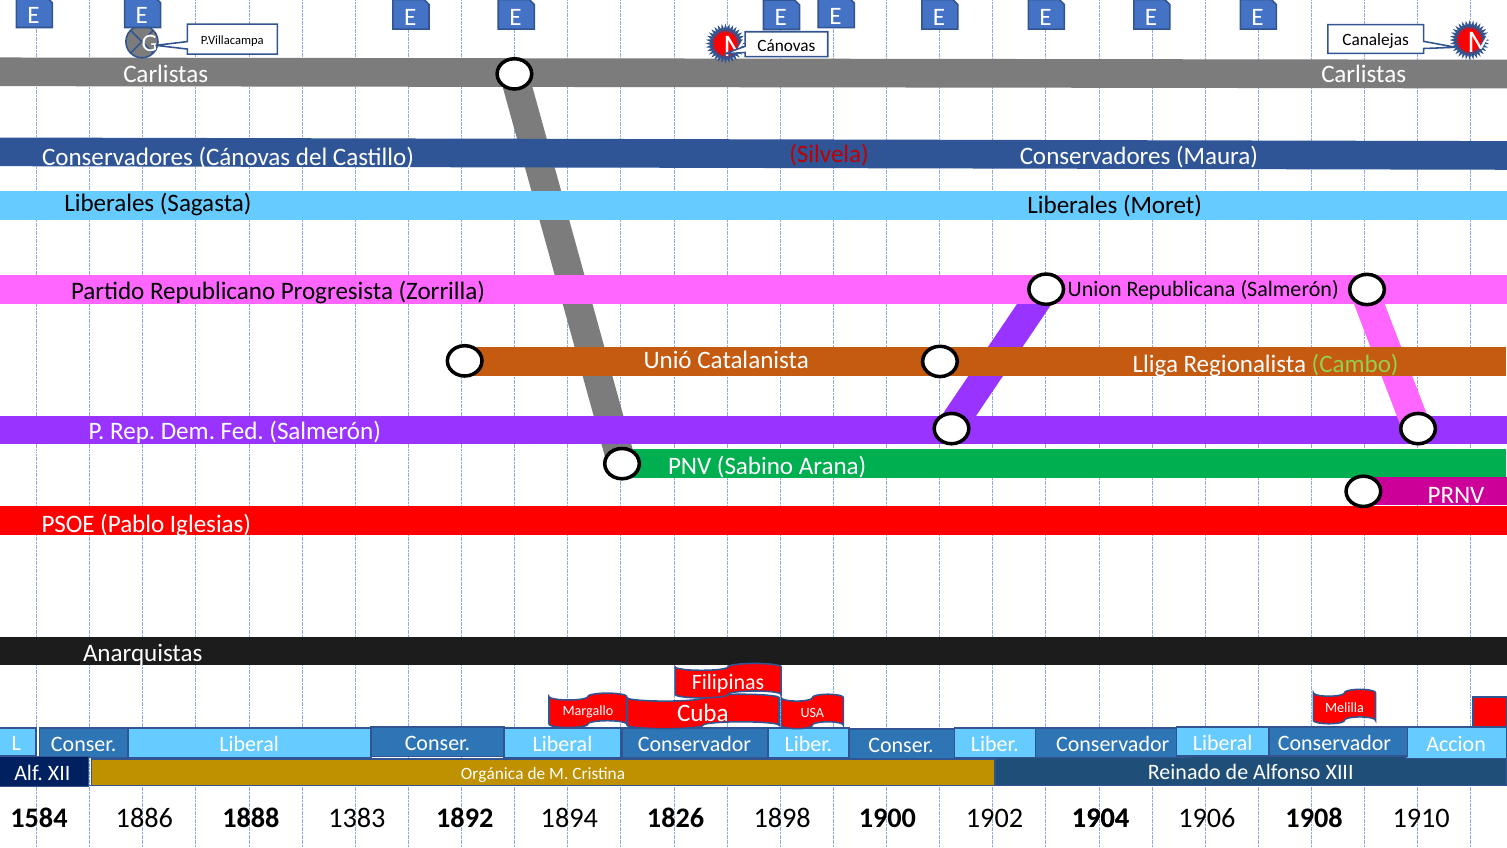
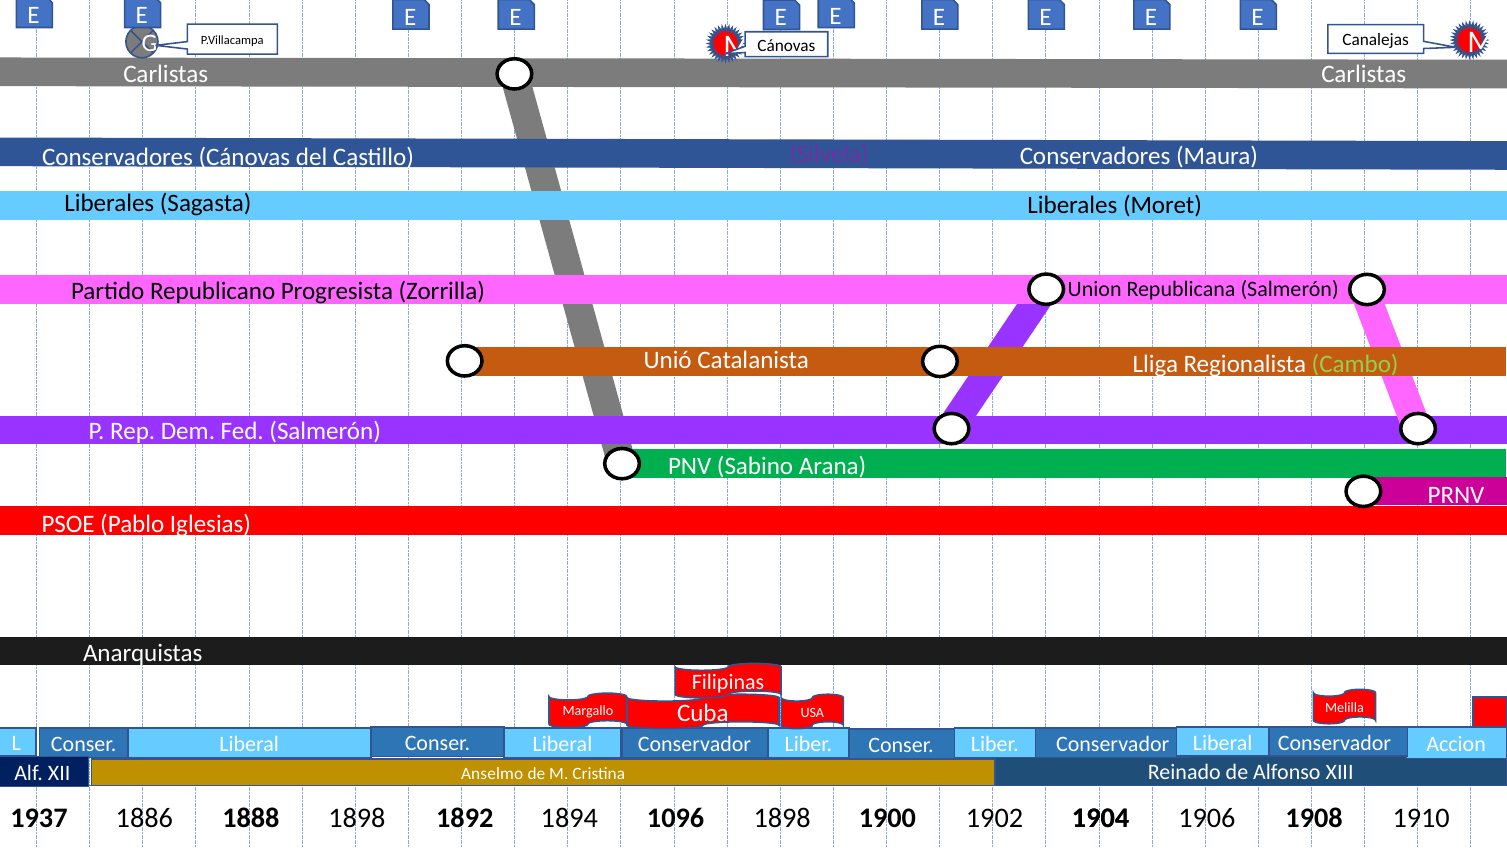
Silvela colour: red -> purple (829, 154)
Orgánica: Orgánica -> Anselmo (492, 773)
1584: 1584 -> 1937 (39, 818)
1888 1383: 1383 -> 1898 (357, 818)
1826: 1826 -> 1096 (676, 818)
